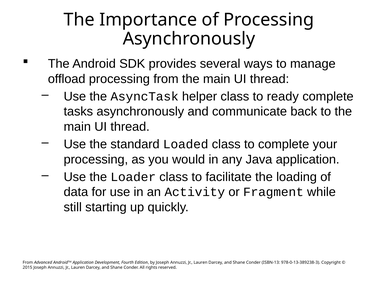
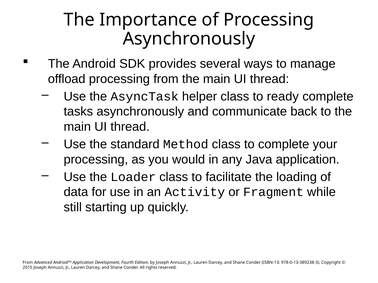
Loaded: Loaded -> Method (186, 145)
